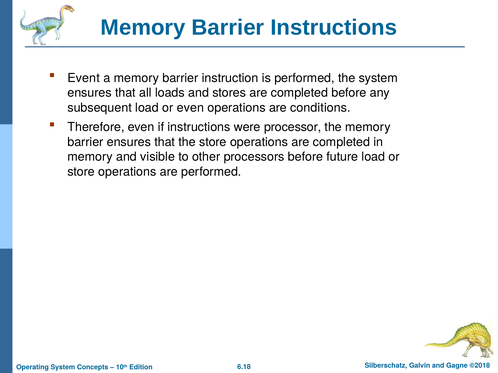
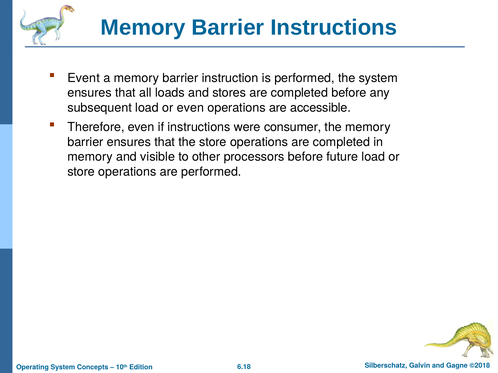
conditions: conditions -> accessible (321, 108)
processor: processor -> consumer (293, 127)
